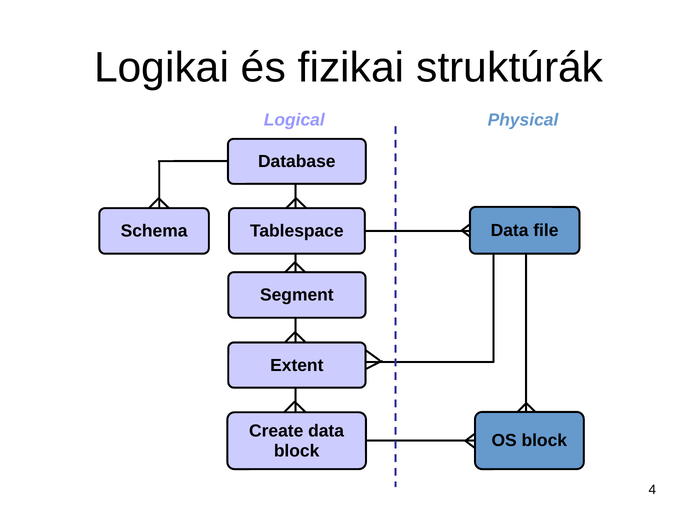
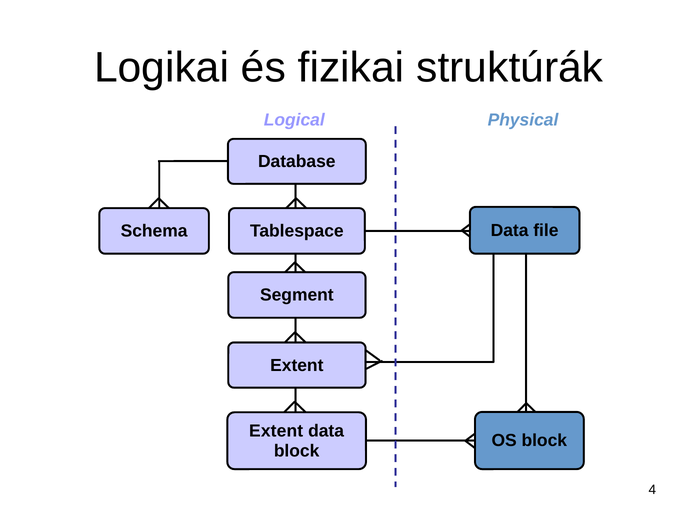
Create: Create -> Extent (276, 431)
